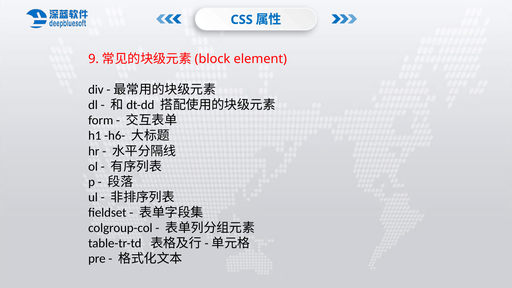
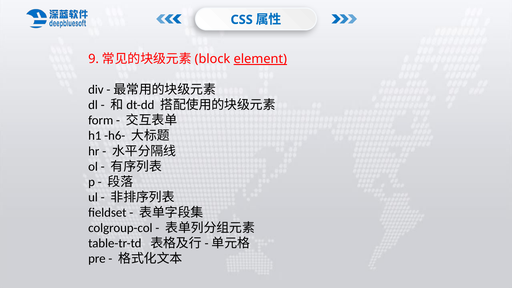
element underline: none -> present (260, 59)
